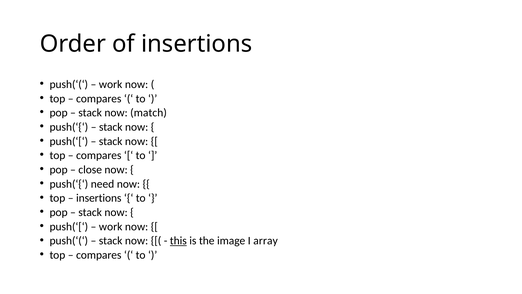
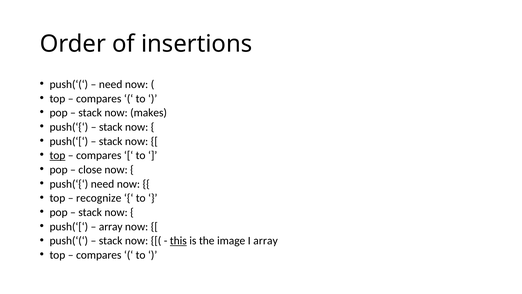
work: work -> need (111, 84)
match: match -> makes (149, 113)
top underline: none -> present (57, 155)
insertions: insertions -> recognize (99, 198)
work: work -> array (111, 226)
